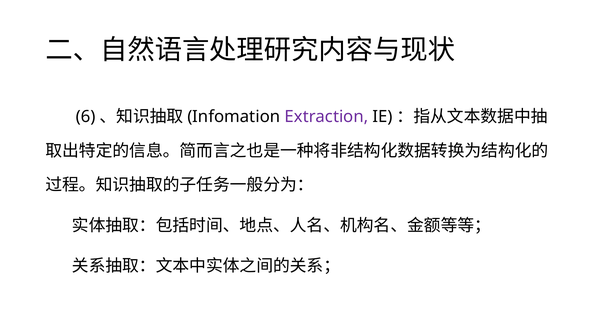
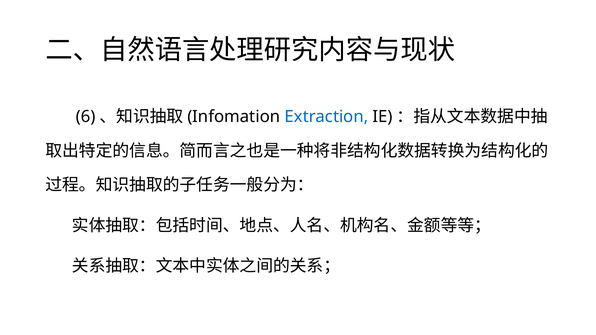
Extraction colour: purple -> blue (326, 117)
